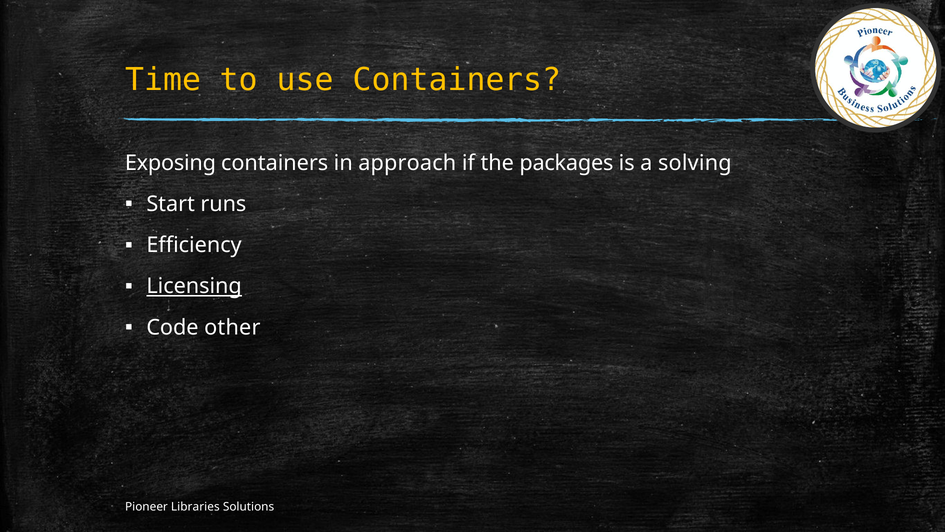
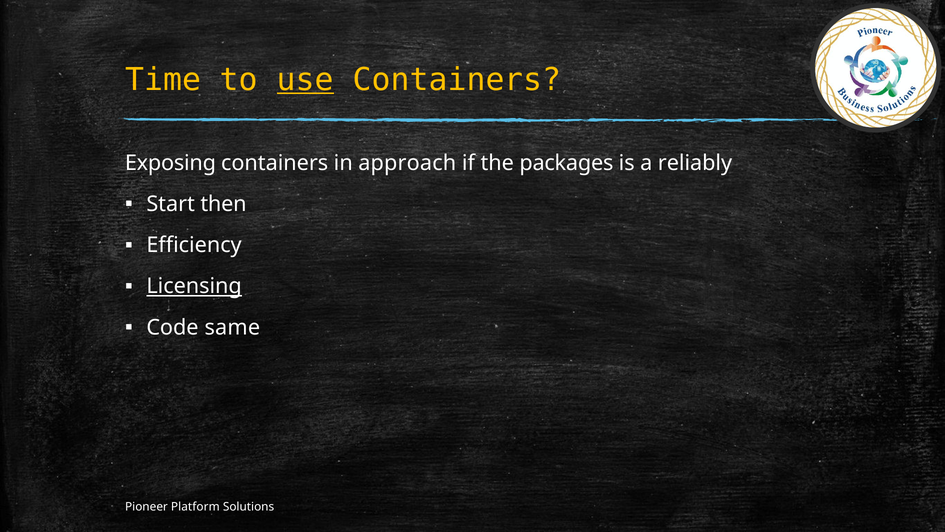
use underline: none -> present (305, 80)
solving: solving -> reliably (695, 163)
runs: runs -> then (223, 204)
other: other -> same (232, 327)
Libraries: Libraries -> Platform (195, 507)
